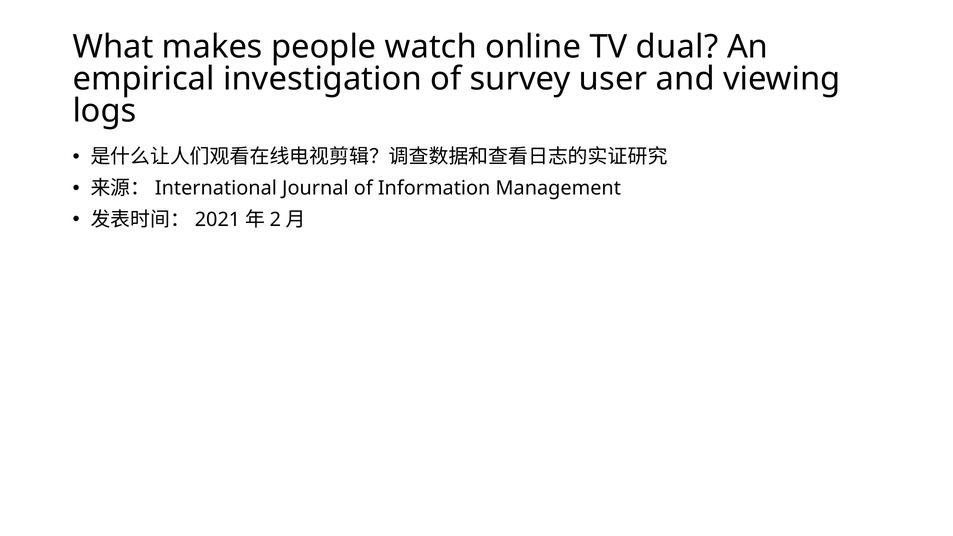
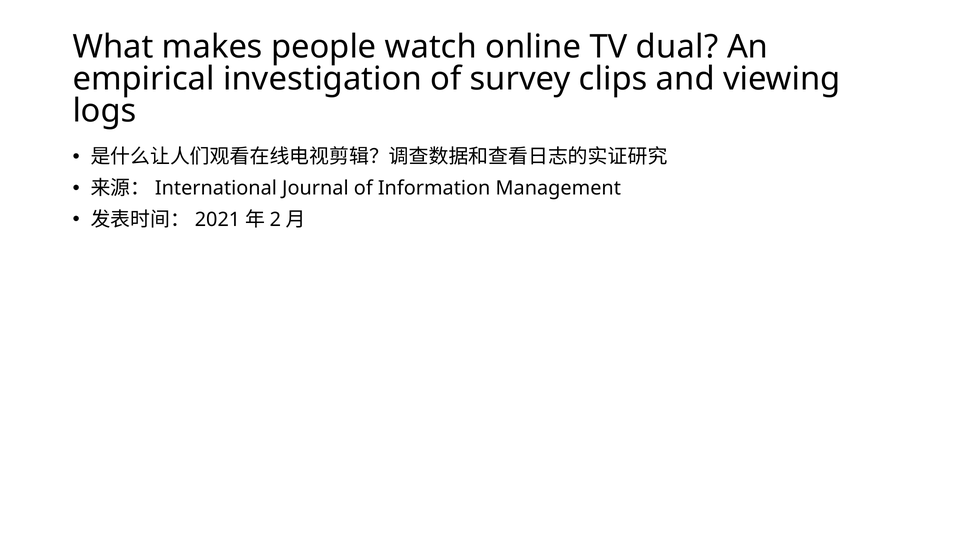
user: user -> clips (613, 79)
